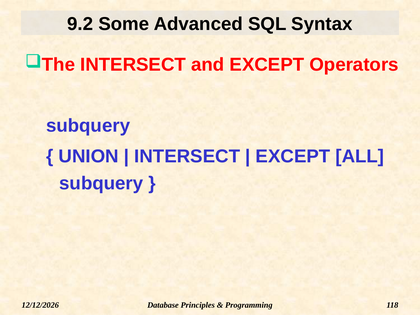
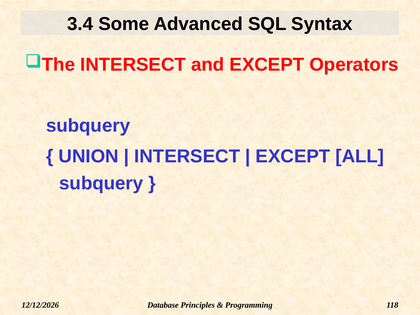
9.2: 9.2 -> 3.4 (80, 24)
